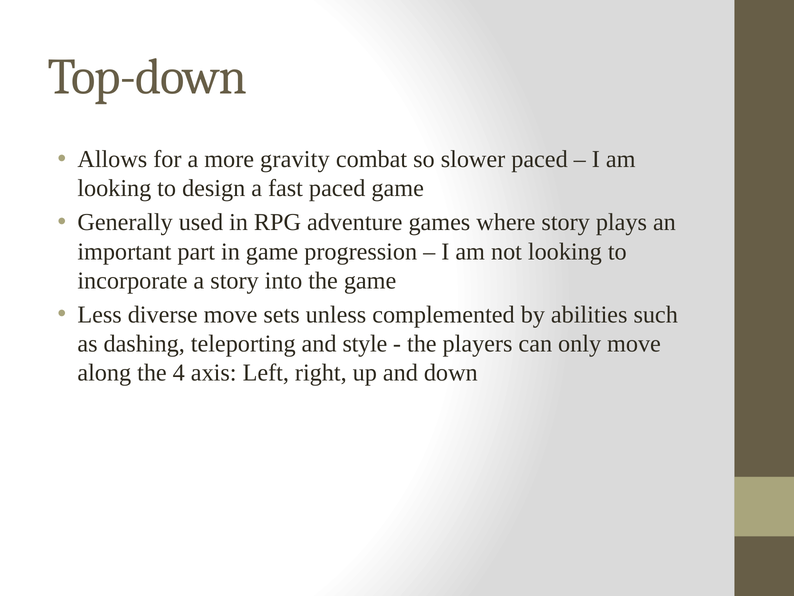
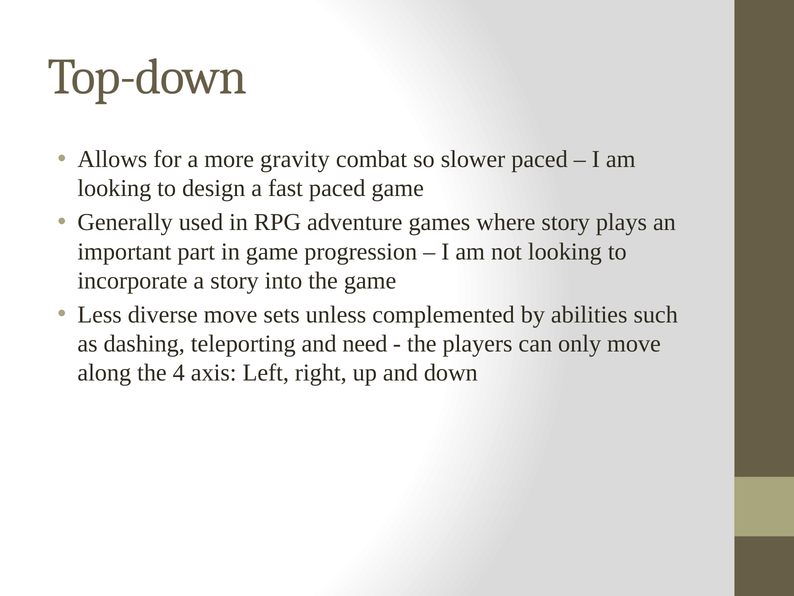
style: style -> need (365, 343)
